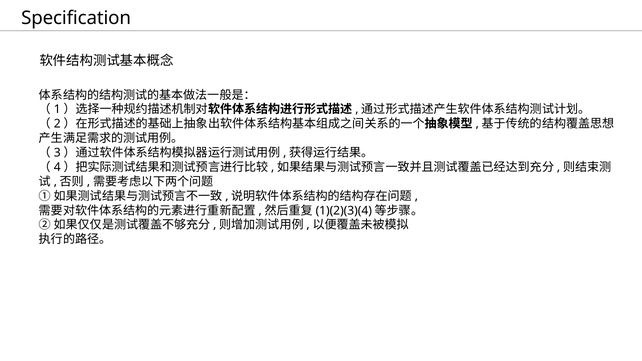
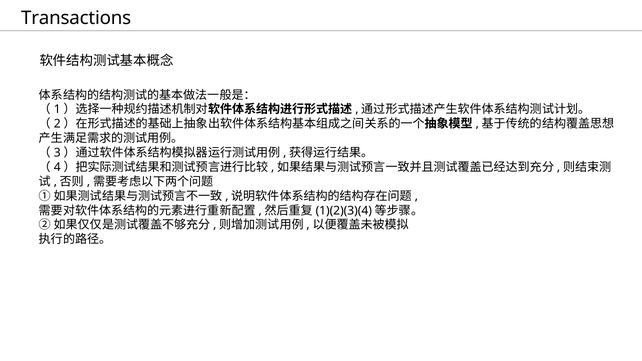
Specification: Specification -> Transactions (76, 18)
